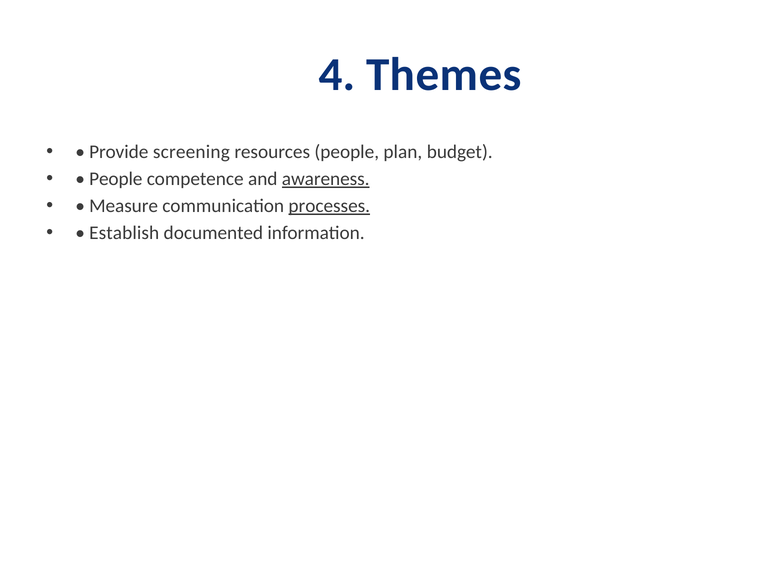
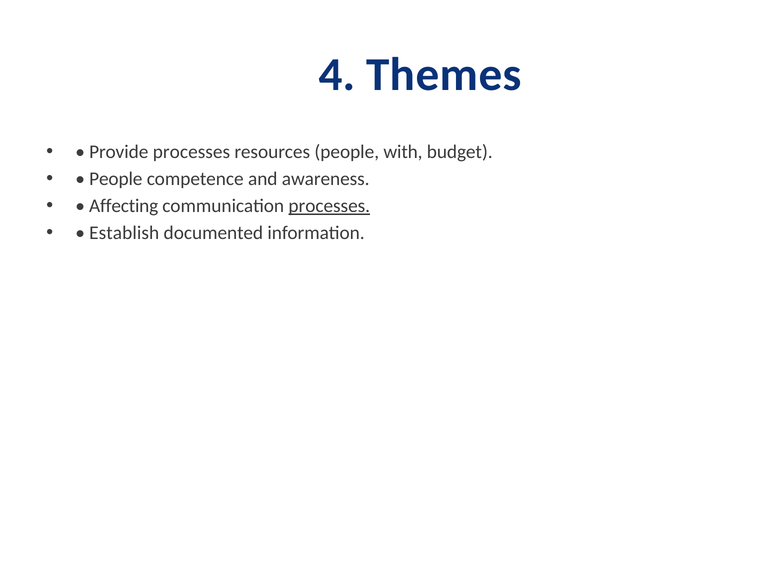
Provide screening: screening -> processes (191, 152)
plan: plan -> with (403, 152)
awareness underline: present -> none (326, 179)
Measure: Measure -> Affecting (124, 206)
